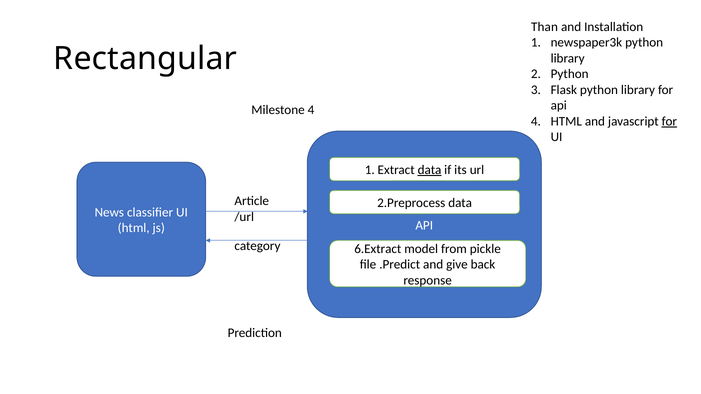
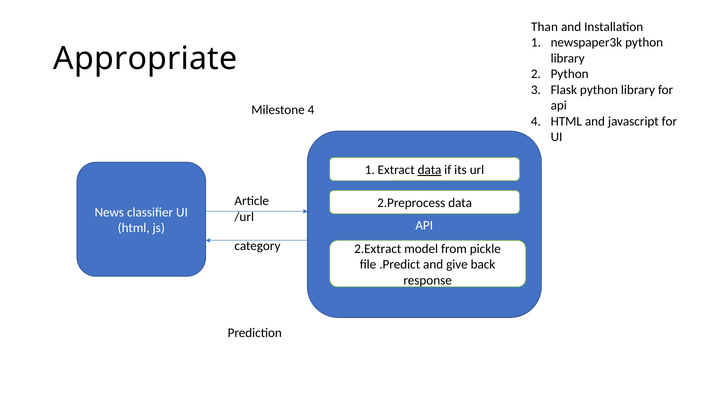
Rectangular: Rectangular -> Appropriate (145, 59)
for underline: present -> none (669, 121)
6.Extract: 6.Extract -> 2.Extract (378, 249)
